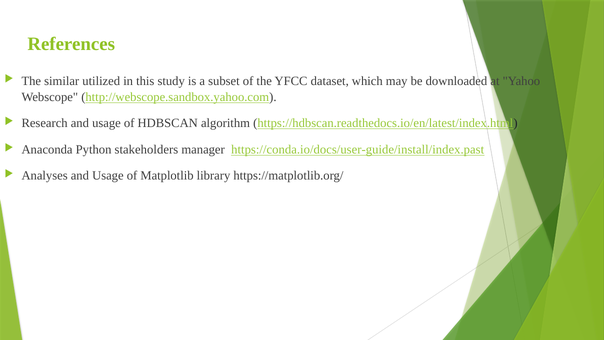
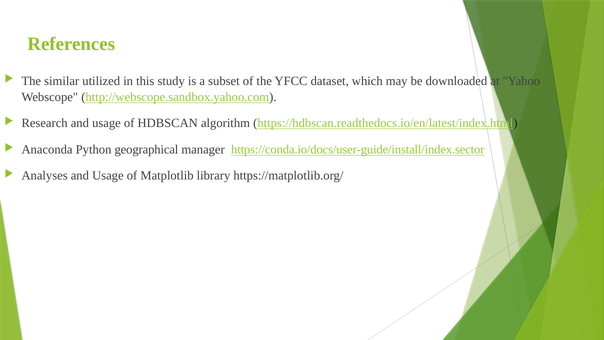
stakeholders: stakeholders -> geographical (146, 149)
https://conda.io/docs/user-guide/install/index.past: https://conda.io/docs/user-guide/install/index.past -> https://conda.io/docs/user-guide/install/index.sector (358, 149)
